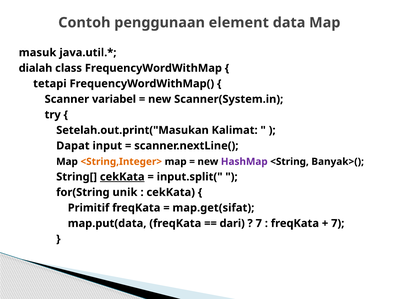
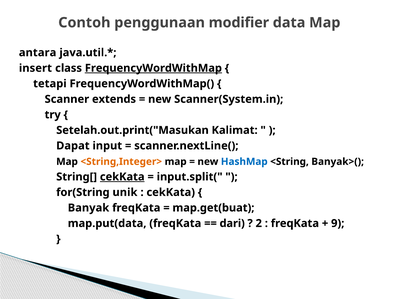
element: element -> modifier (239, 23)
masuk: masuk -> antara (38, 53)
dialah: dialah -> insert (35, 68)
FrequencyWordWithMap underline: none -> present (153, 68)
variabel: variabel -> extends (114, 99)
HashMap colour: purple -> blue (244, 162)
Primitif: Primitif -> Banyak (88, 208)
map.get(sifat: map.get(sifat -> map.get(buat (213, 208)
7: 7 -> 2 (259, 224)
7: 7 -> 9 (338, 224)
